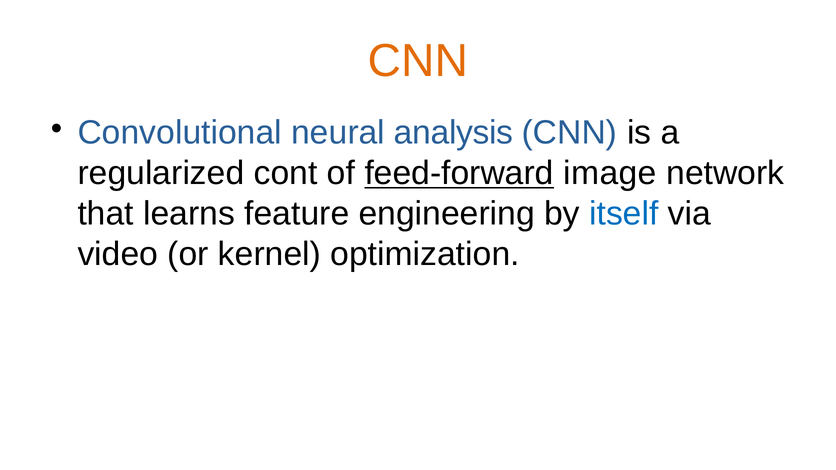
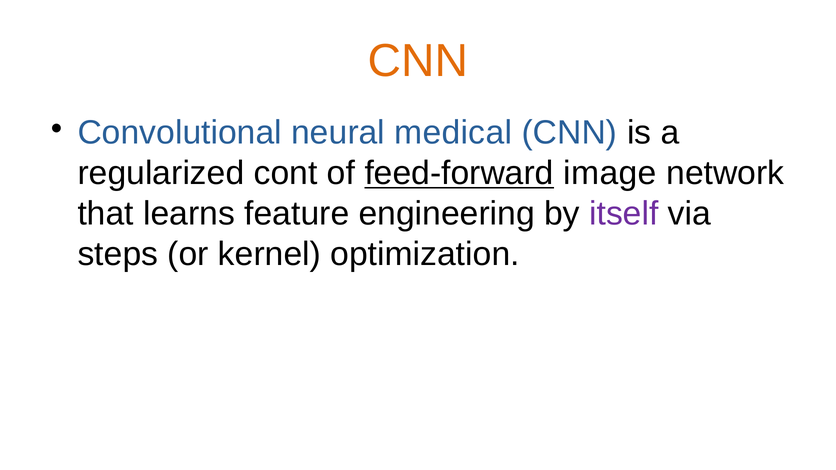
analysis: analysis -> medical (453, 133)
itself colour: blue -> purple (624, 214)
video: video -> steps (118, 254)
